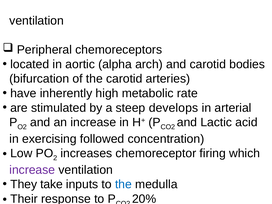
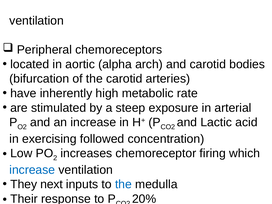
develops: develops -> exposure (174, 108)
increase colour: purple -> blue (32, 170)
take: take -> next (52, 184)
